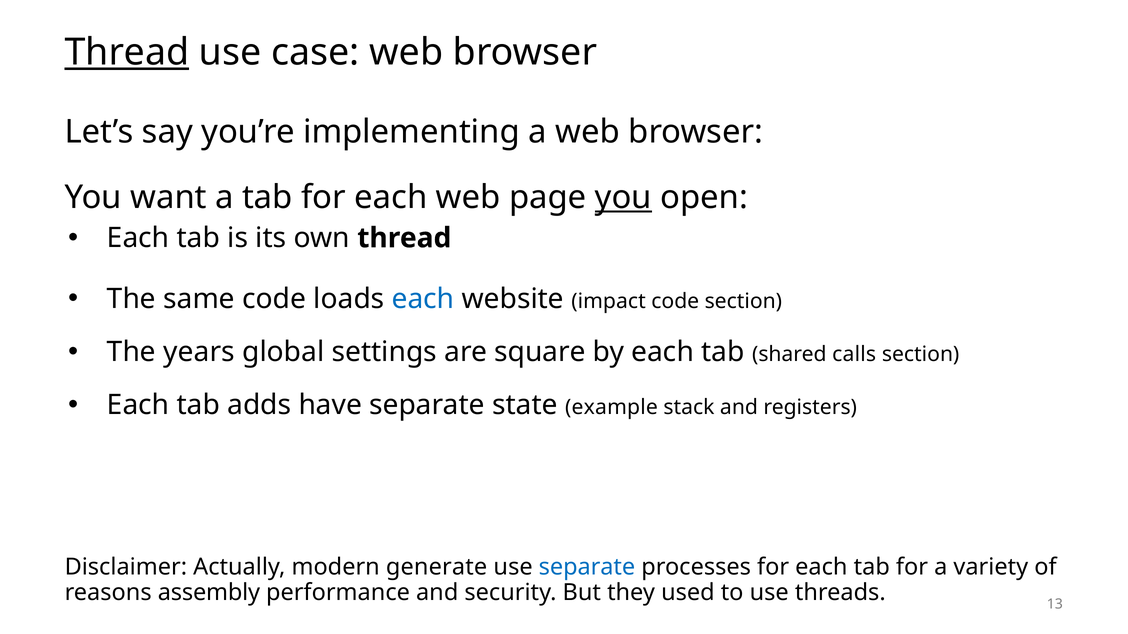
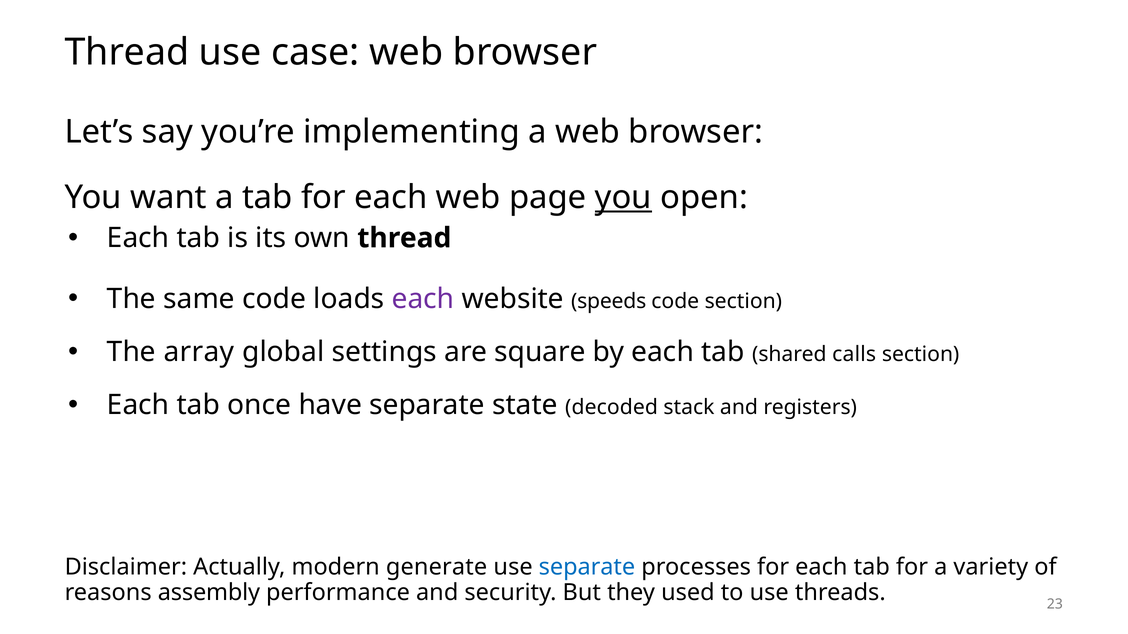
Thread underline: present -> none (127, 53)
each colour: blue -> purple (423, 299)
impact: impact -> speeds (609, 301)
years: years -> array (199, 352)
adds: adds -> once (259, 405)
example: example -> decoded (612, 408)
13: 13 -> 23 (1055, 605)
